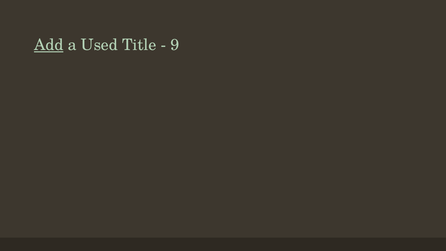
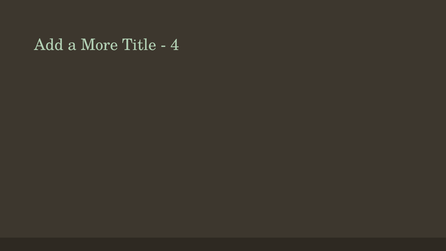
Add underline: present -> none (49, 45)
Used: Used -> More (99, 45)
9: 9 -> 4 (175, 45)
